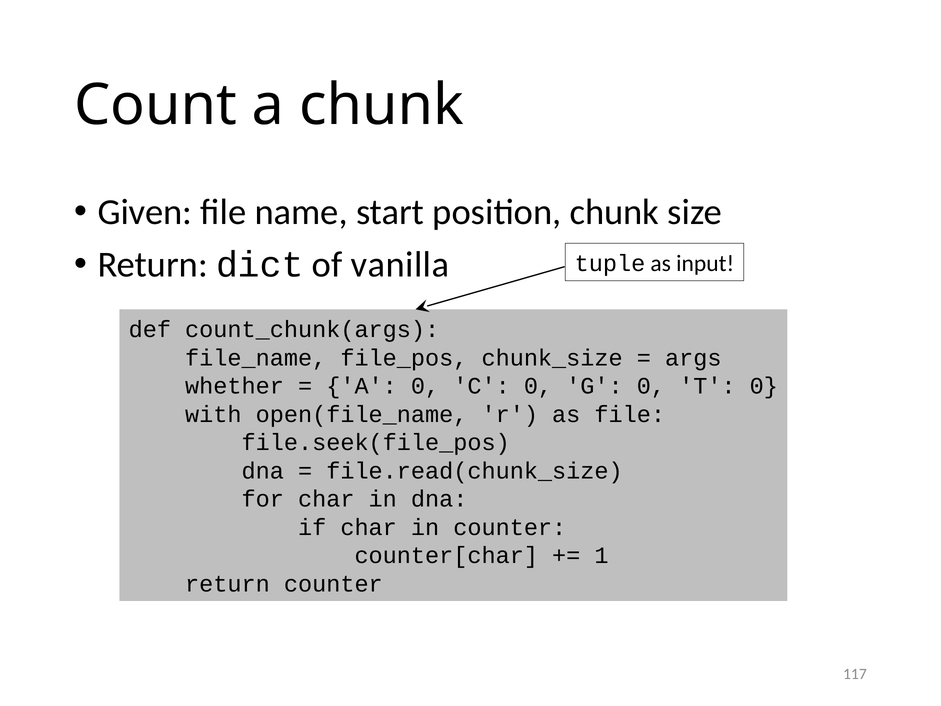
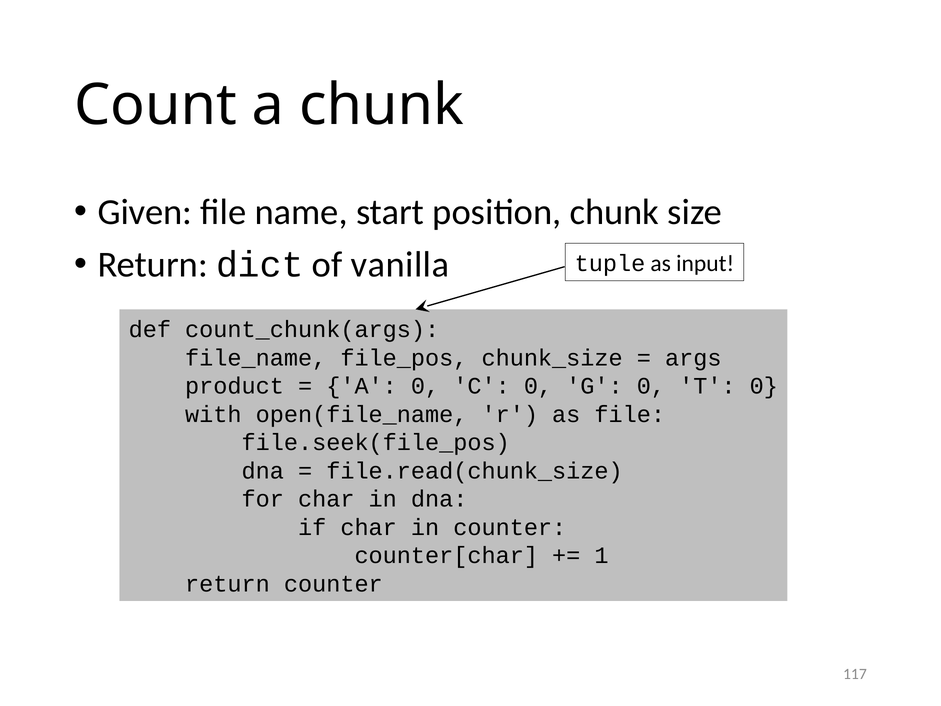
whether: whether -> product (235, 386)
